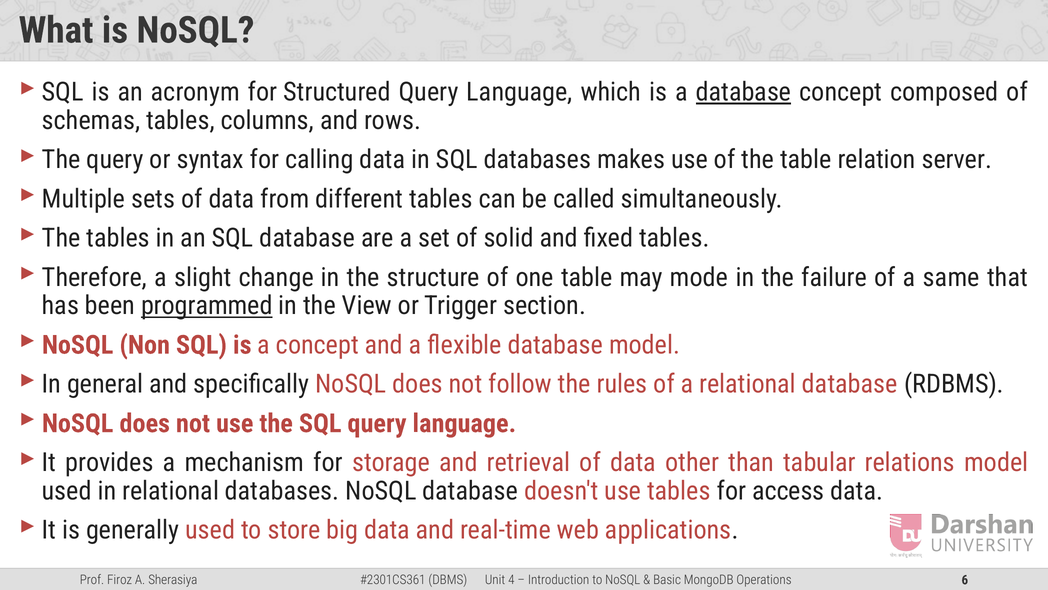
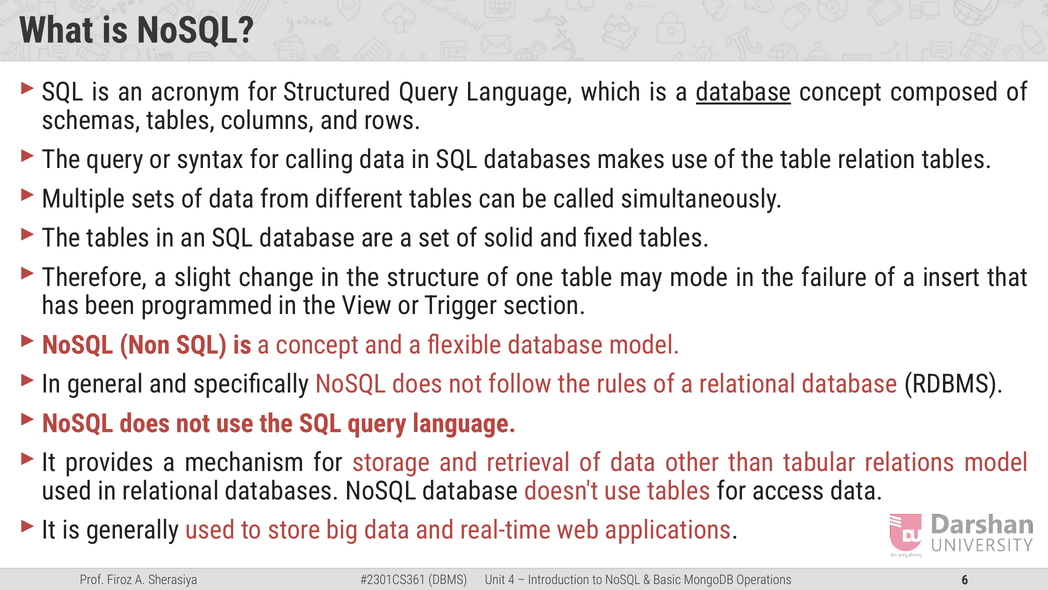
relation server: server -> tables (957, 160)
same: same -> insert (951, 277)
programmed underline: present -> none (207, 306)
